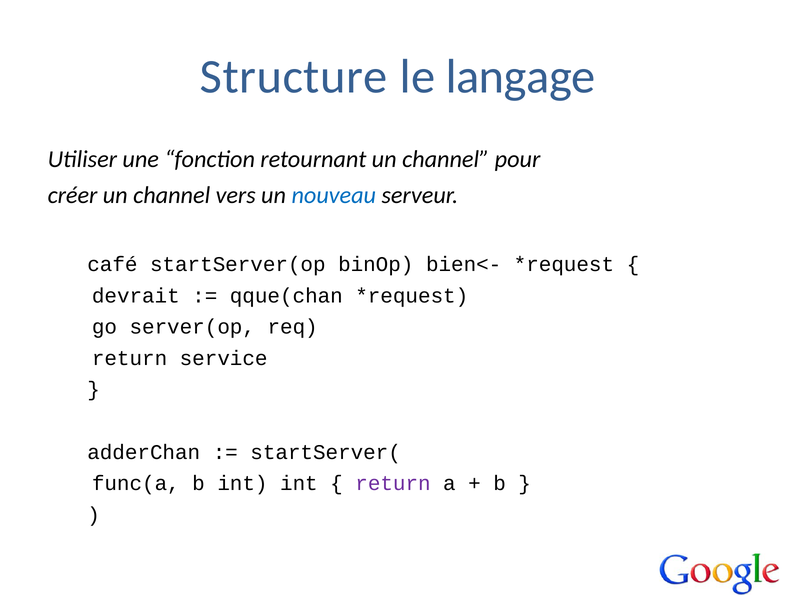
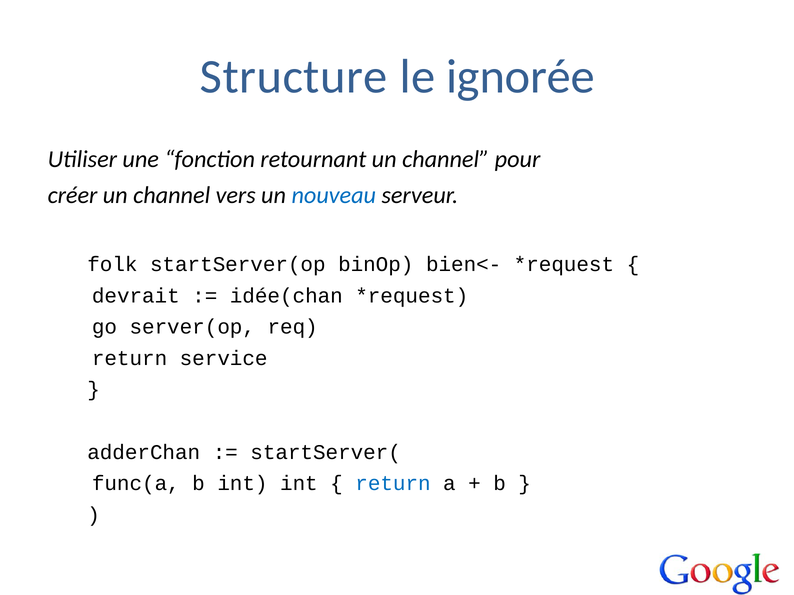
langage: langage -> ignorée (520, 77)
café: café -> folk (112, 265)
qque(chan: qque(chan -> idée(chan (286, 296)
return colour: purple -> blue (393, 484)
